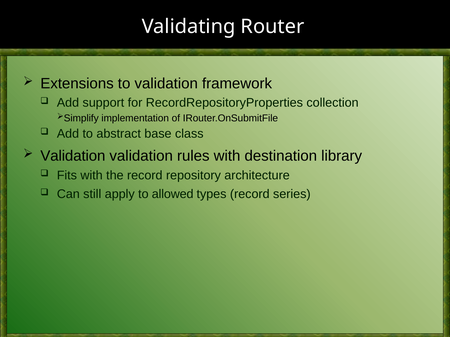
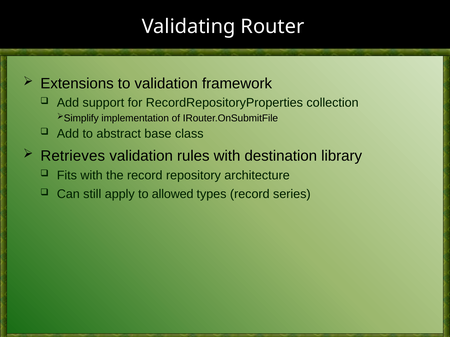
Validation: Validation -> Retrieves (73, 156)
